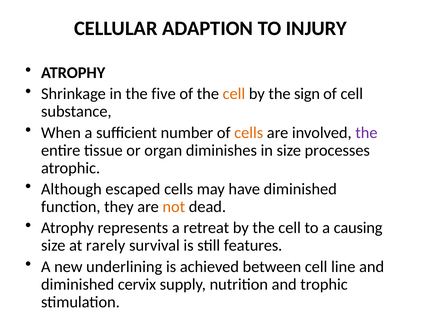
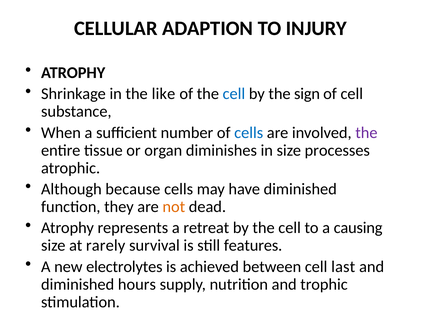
five: five -> like (164, 94)
cell colour: orange -> blue (234, 94)
cells colour: orange -> blue (249, 132)
escaped: escaped -> because (133, 189)
underlining: underlining -> electrolytes (124, 266)
line: line -> last (343, 266)
cervix: cervix -> hours (137, 284)
